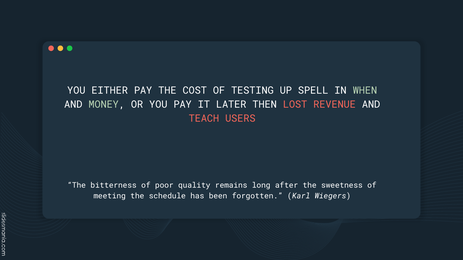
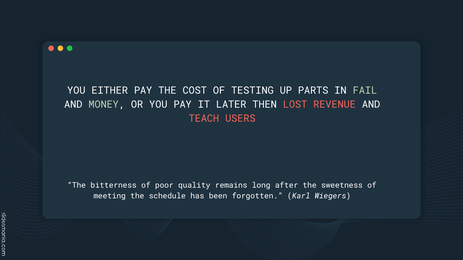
SPELL: SPELL -> PARTS (313, 91)
WHEN: WHEN -> FAIL (365, 91)
